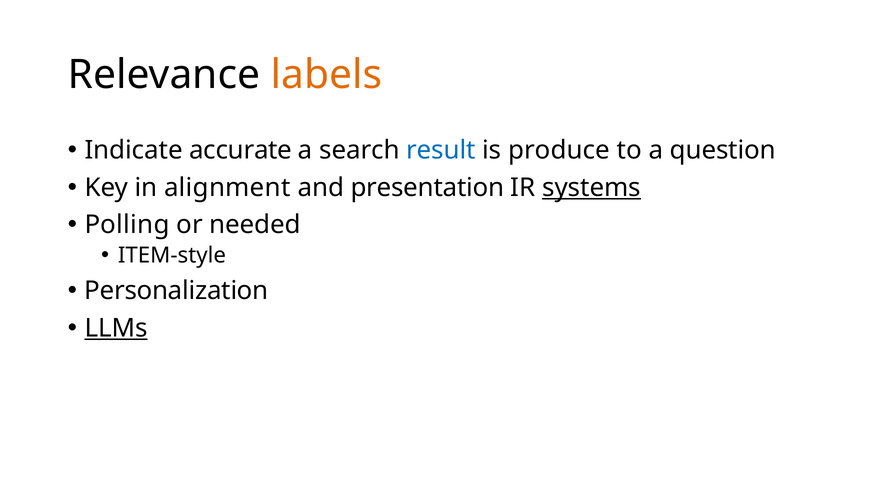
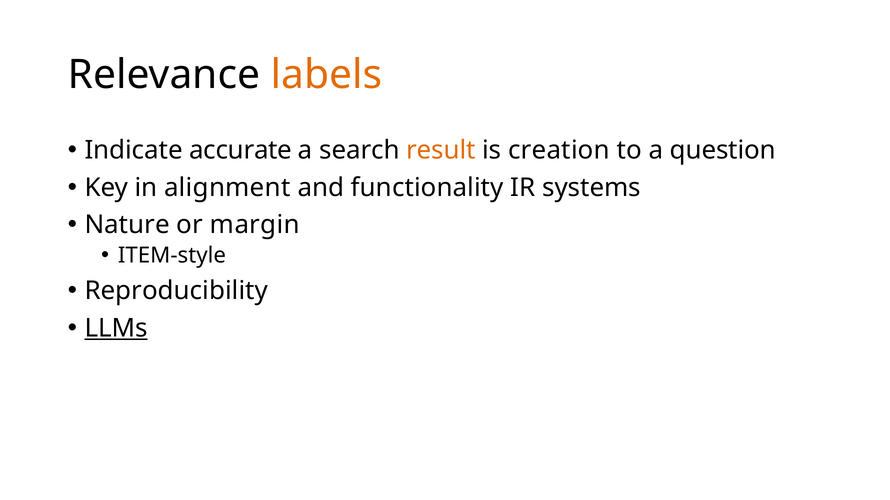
result colour: blue -> orange (441, 150)
produce: produce -> creation (559, 150)
presentation: presentation -> functionality (427, 188)
systems underline: present -> none (591, 188)
Polling: Polling -> Nature (127, 225)
needed: needed -> margin (255, 225)
Personalization: Personalization -> Reproducibility (176, 291)
